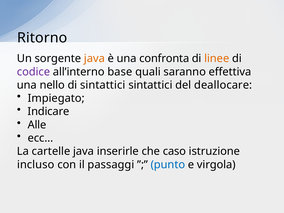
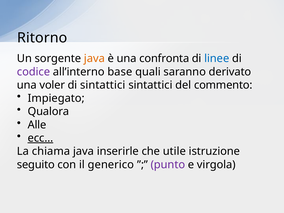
linee colour: orange -> blue (217, 58)
effettiva: effettiva -> derivato (230, 72)
nello: nello -> voler (52, 85)
deallocare: deallocare -> commento (223, 85)
Indicare: Indicare -> Qualora (48, 112)
ecc… underline: none -> present (40, 138)
cartelle: cartelle -> chiama (51, 151)
caso: caso -> utile (174, 151)
incluso: incluso -> seguito (36, 165)
passaggi: passaggi -> generico (111, 165)
punto colour: blue -> purple (168, 165)
